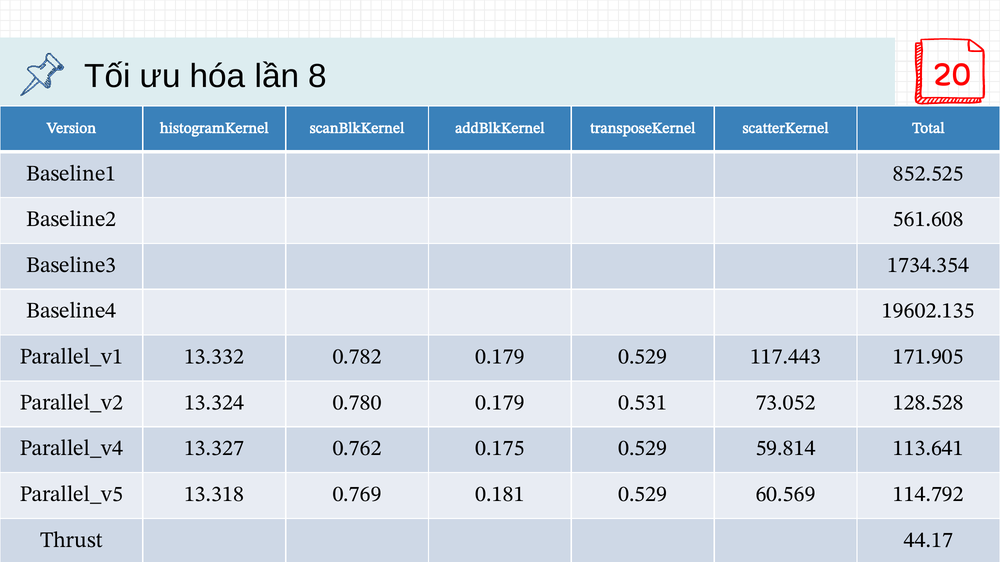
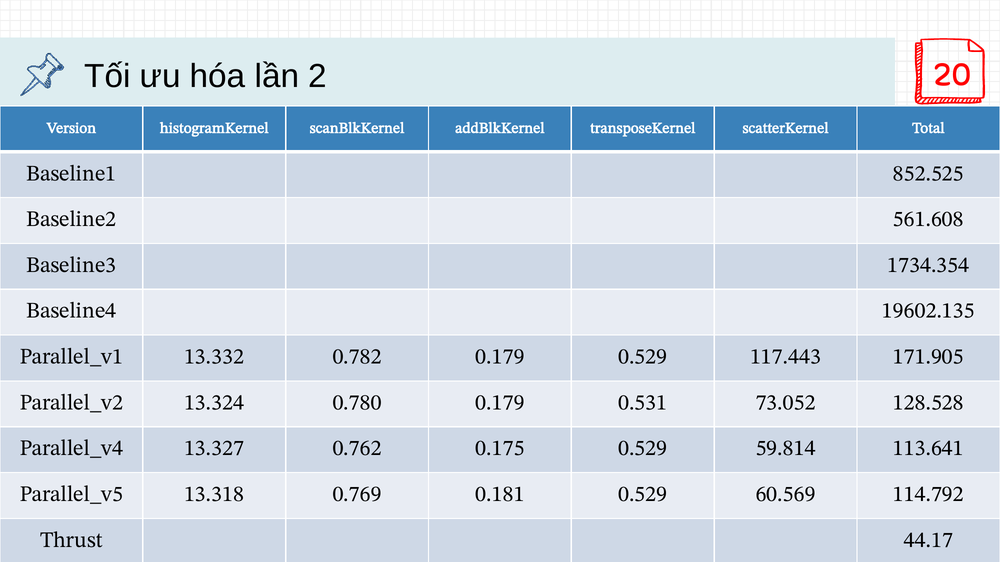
8: 8 -> 2 (318, 76)
